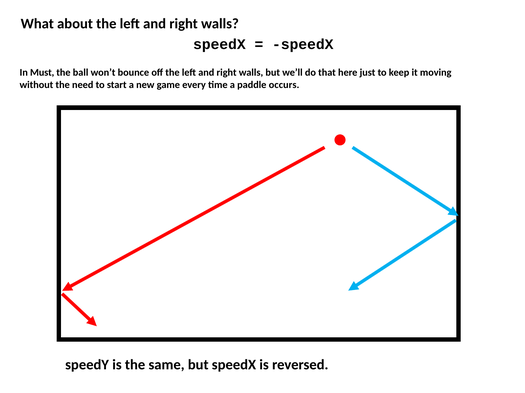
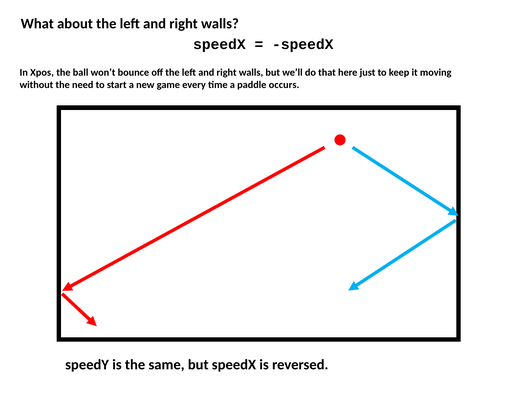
Must: Must -> Xpos (42, 73)
